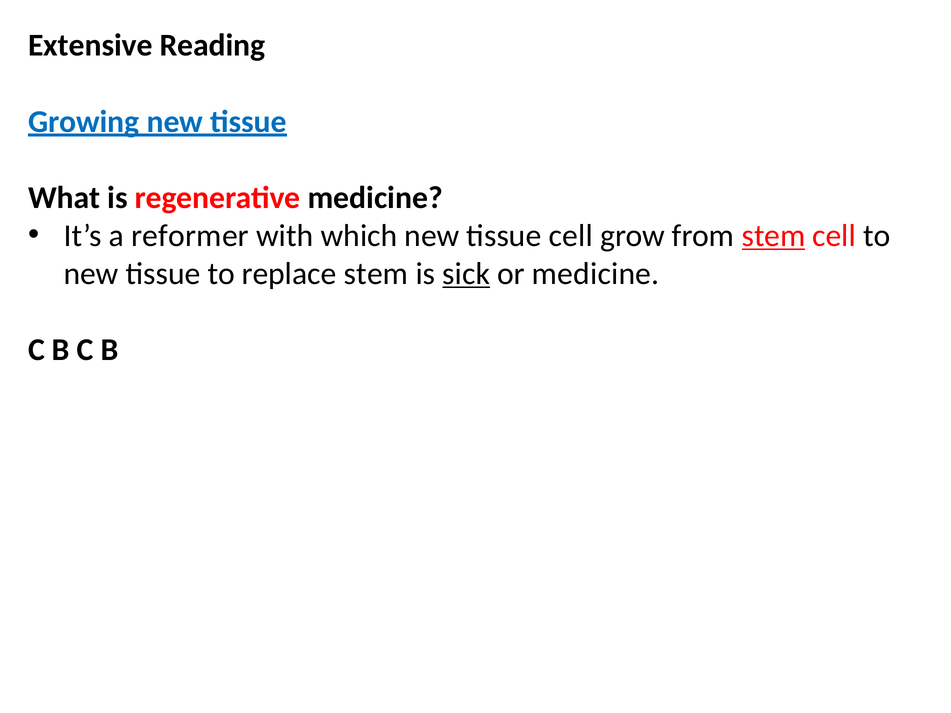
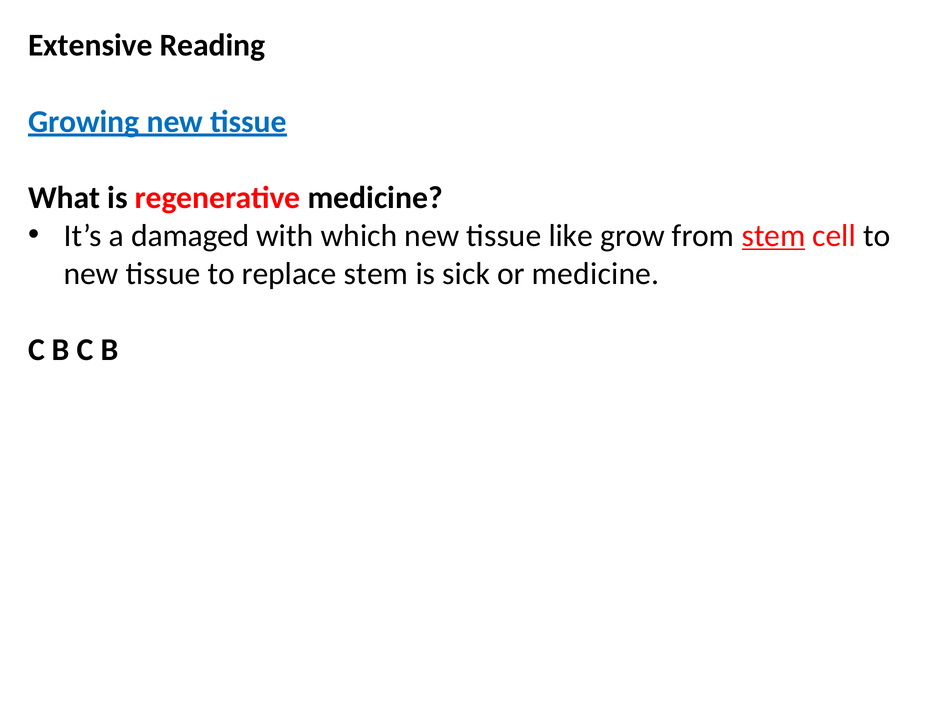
reformer: reformer -> damaged (190, 236)
tissue cell: cell -> like (571, 236)
sick underline: present -> none (466, 274)
